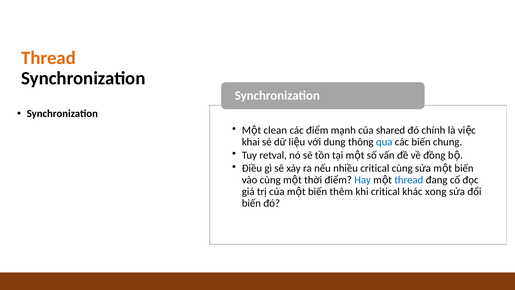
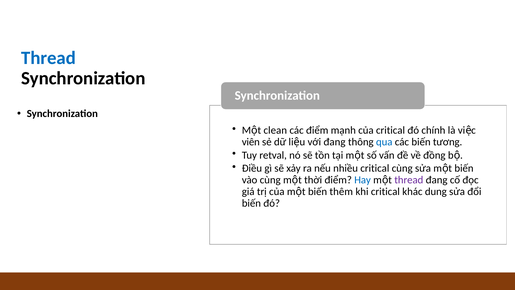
Thread colour: orange -> blue (49, 58)
của shared: shared -> critical (390, 130)
khai: khai -> viên (251, 142)
với dung: dung -> đang (334, 142)
chung: chung -> tương (448, 142)
thread colour: blue -> purple (409, 180)
xong: xong -> dung (436, 191)
